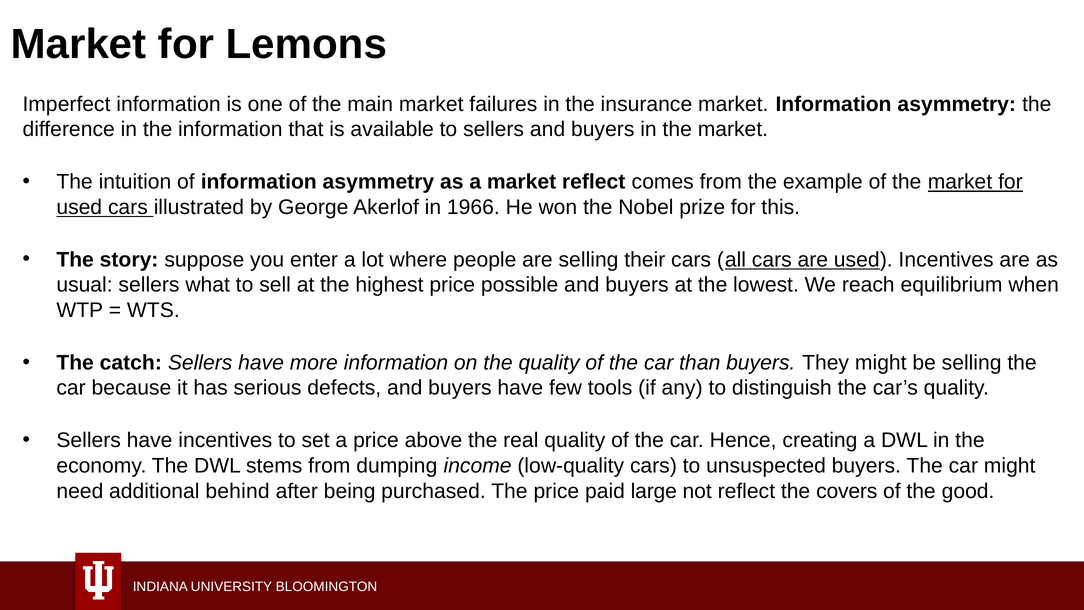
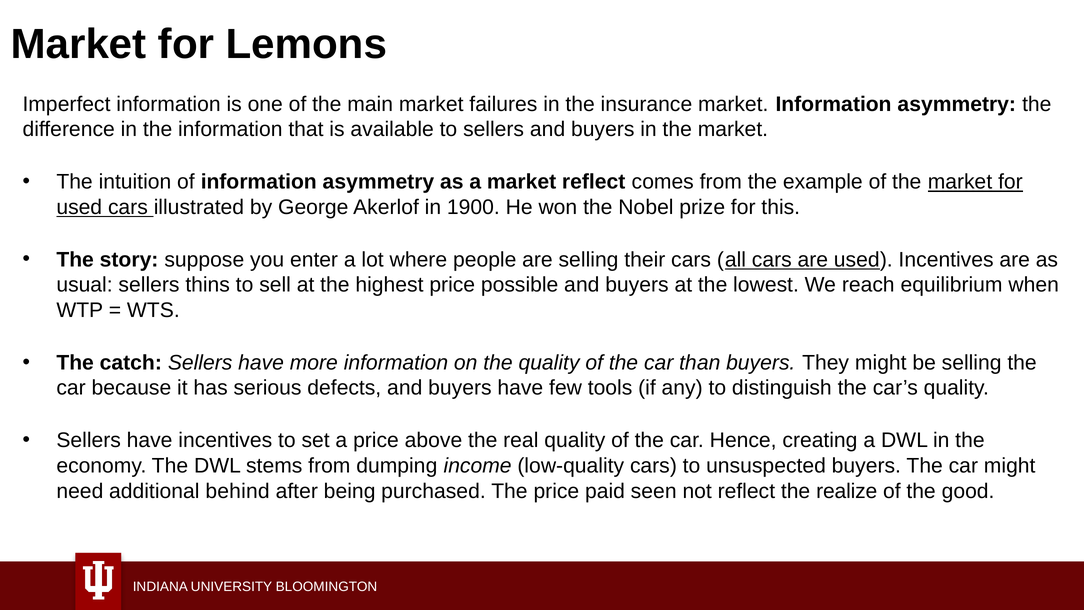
1966: 1966 -> 1900 (473, 207)
what: what -> thins (208, 285)
large: large -> seen (654, 491)
covers: covers -> realize (847, 491)
